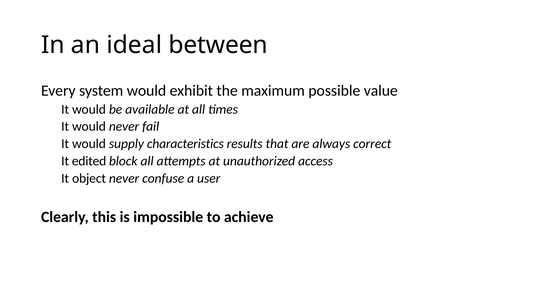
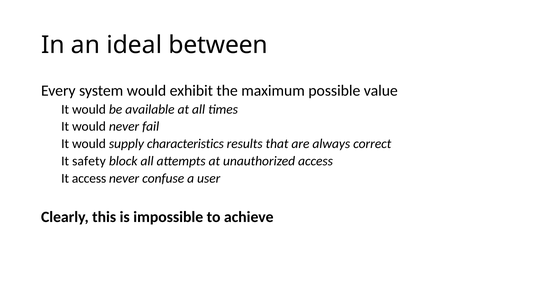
edited: edited -> safety (89, 161)
It object: object -> access (89, 179)
